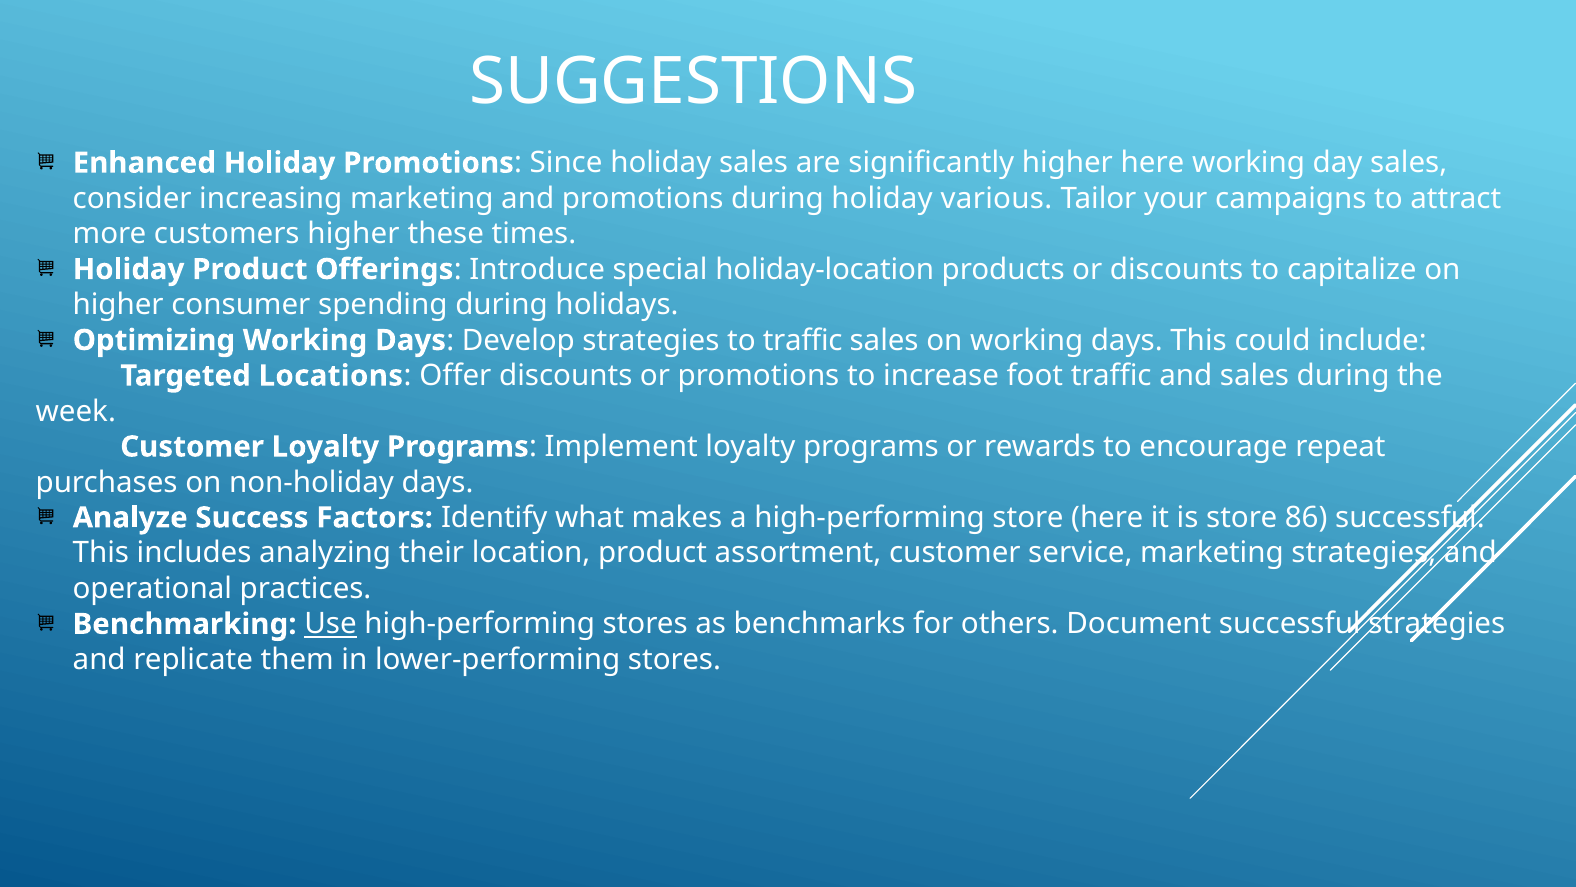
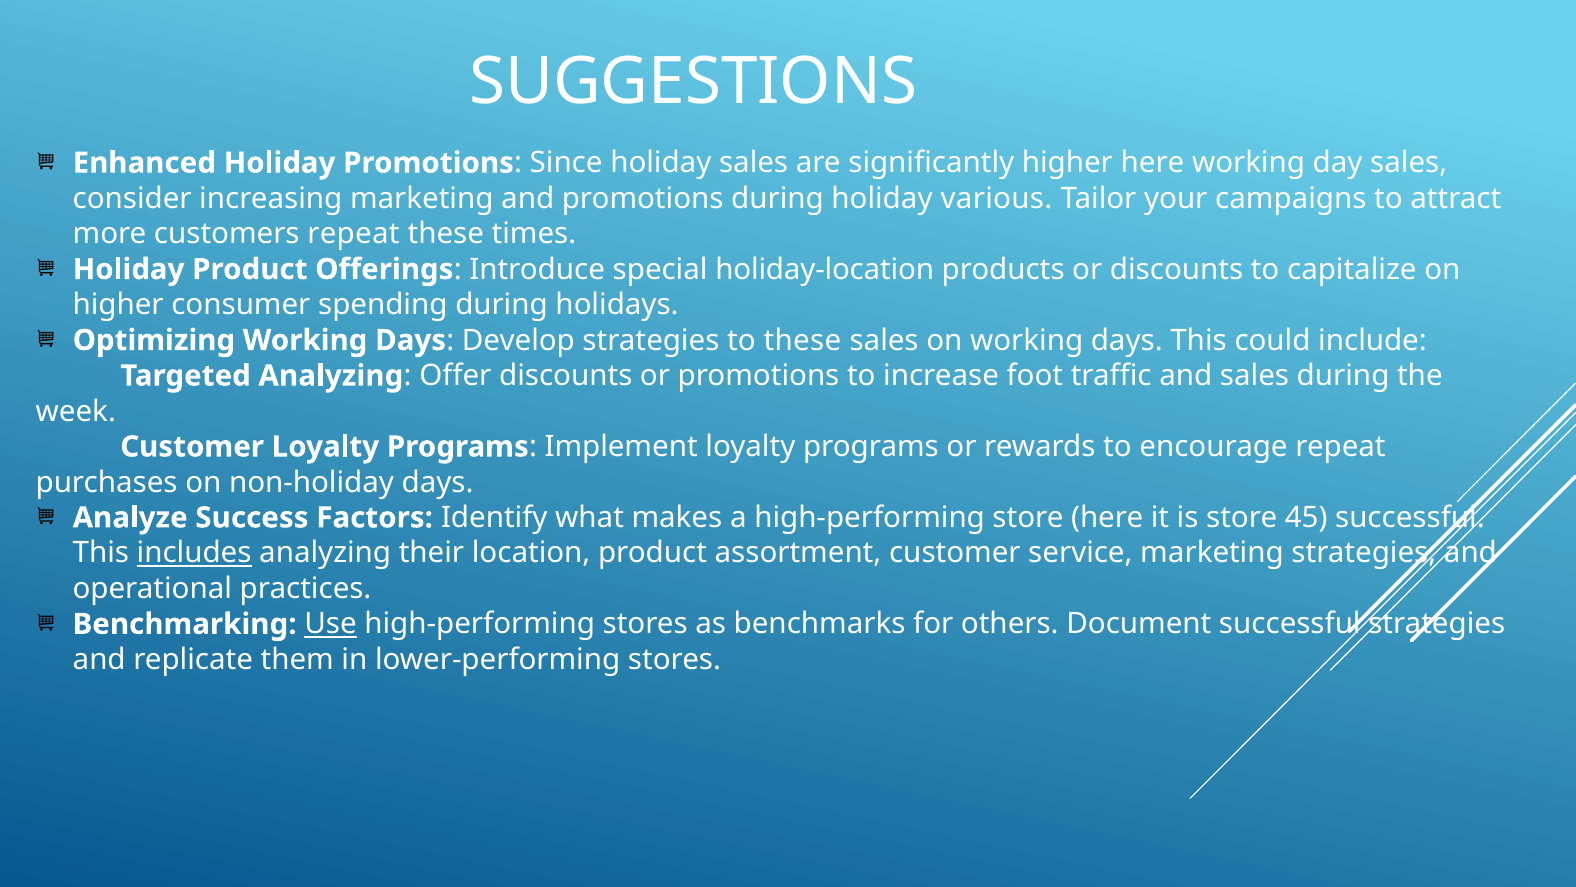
customers higher: higher -> repeat (353, 234)
to traffic: traffic -> these (802, 340)
Targeted Locations: Locations -> Analyzing (331, 376)
86: 86 -> 45 (1306, 517)
includes underline: none -> present (194, 553)
